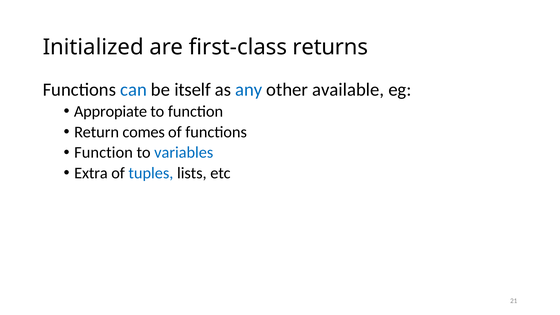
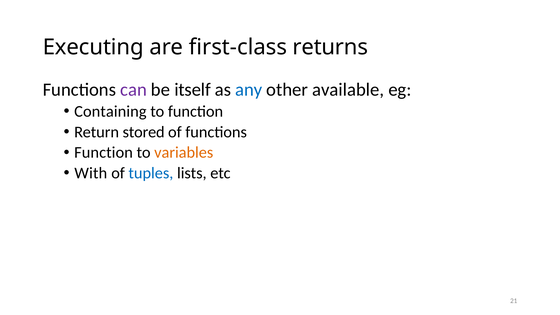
Initialized: Initialized -> Executing (93, 47)
can colour: blue -> purple (134, 90)
Appropiate: Appropiate -> Containing (110, 112)
comes: comes -> stored (144, 132)
variables colour: blue -> orange (184, 153)
Extra: Extra -> With (91, 173)
